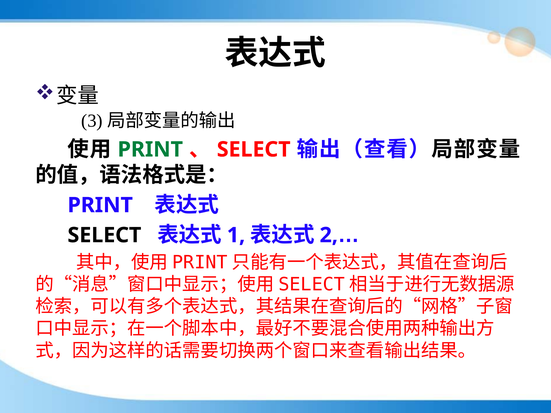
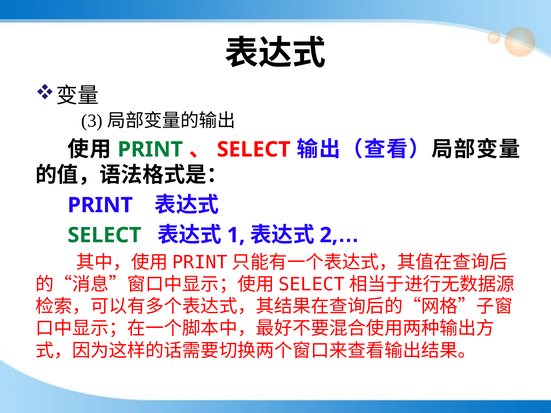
SELECT colour: black -> green (104, 235)
